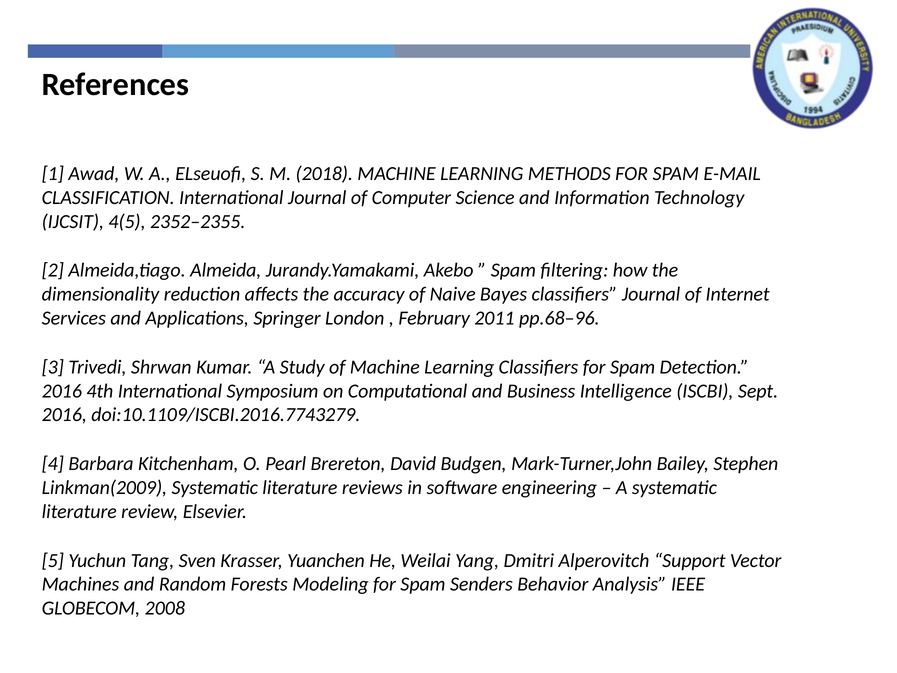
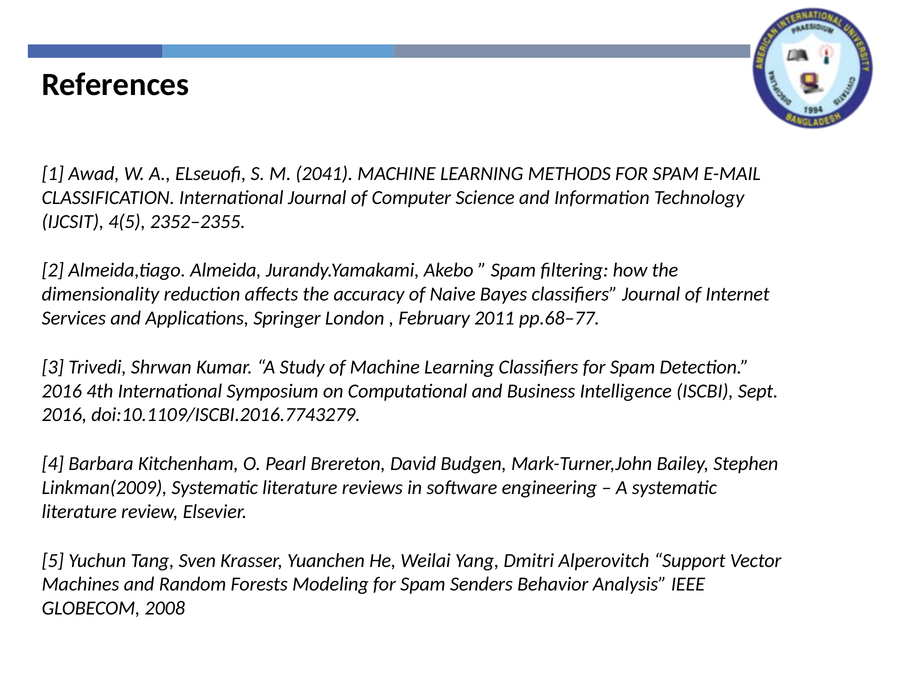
2018: 2018 -> 2041 (324, 174)
pp.68–96: pp.68–96 -> pp.68–77 (559, 318)
